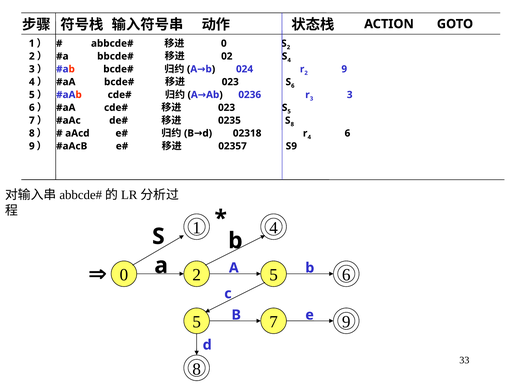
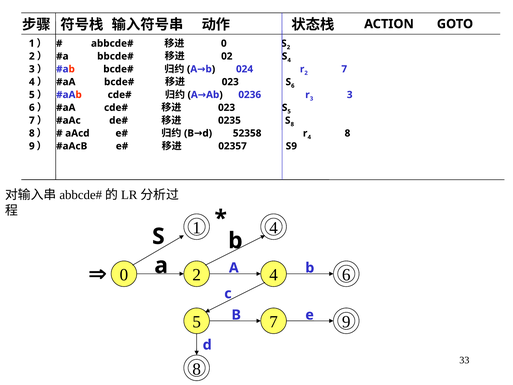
2 9: 9 -> 7 (344, 69)
02318: 02318 -> 52358 (247, 133)
4 6: 6 -> 8 (347, 133)
2 5: 5 -> 4 (274, 275)
